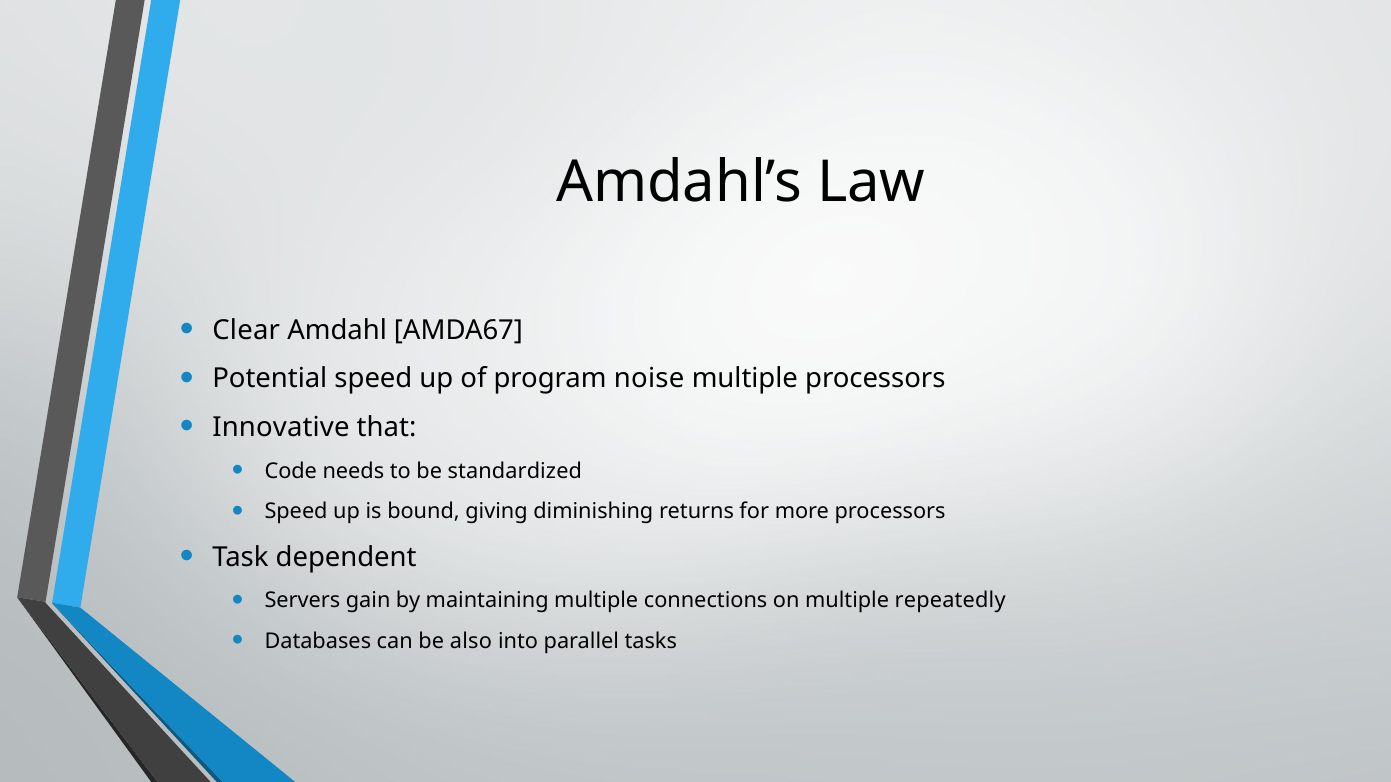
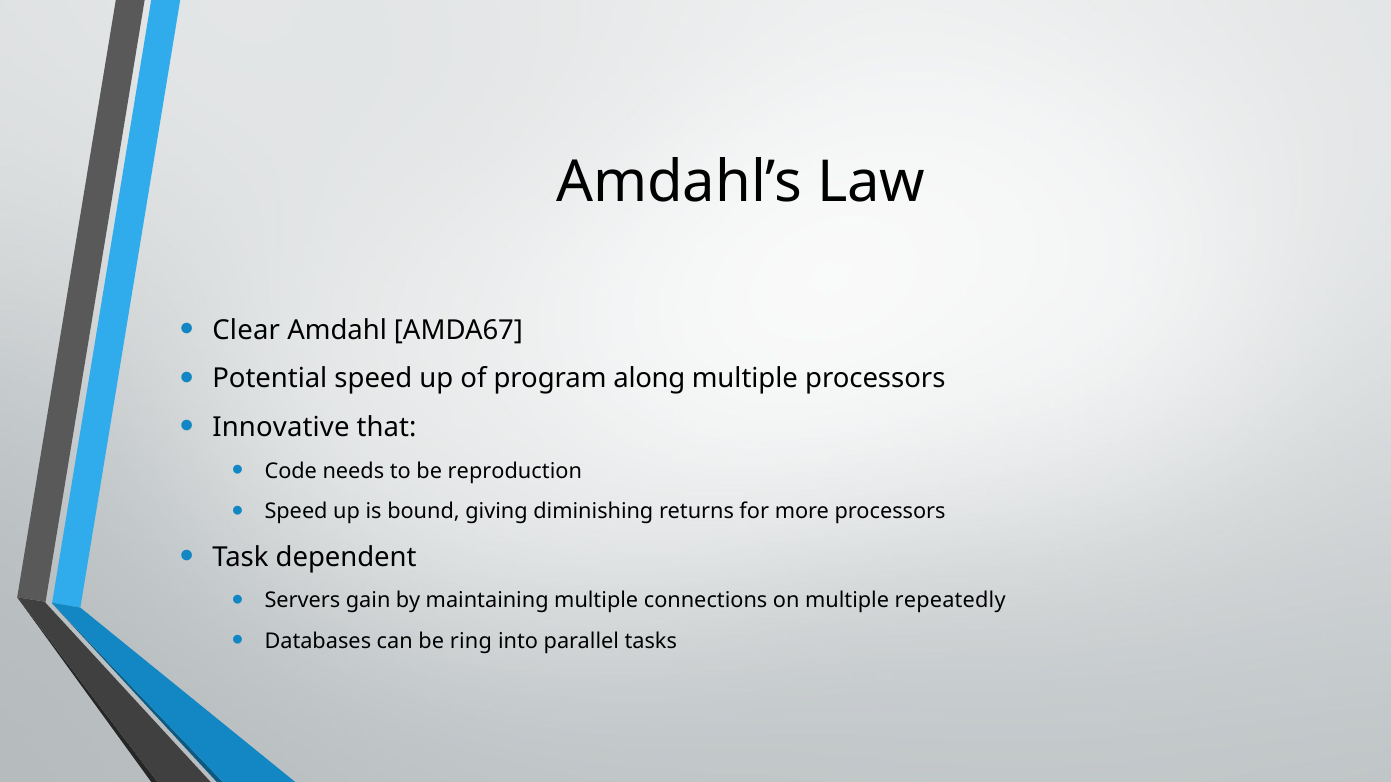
noise: noise -> along (649, 379)
standardized: standardized -> reproduction (515, 471)
also: also -> ring (471, 642)
